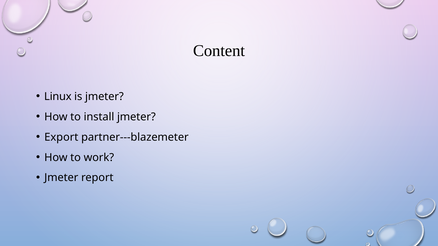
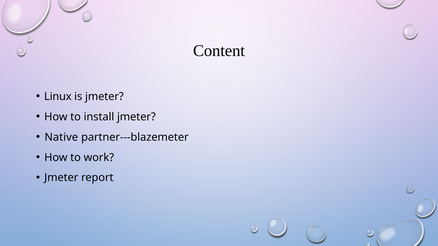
Export: Export -> Native (61, 137)
